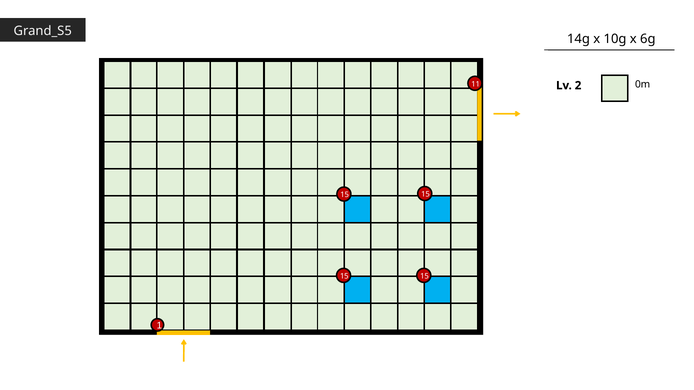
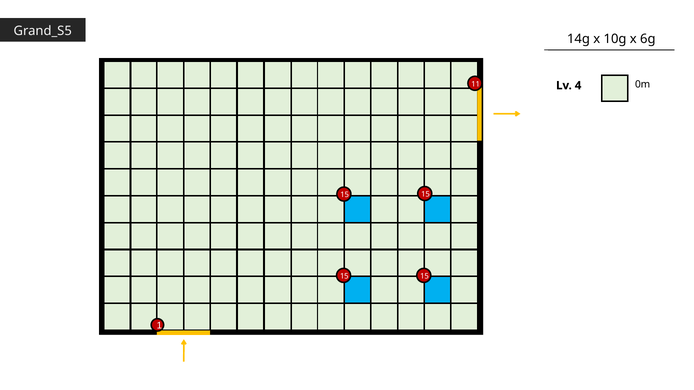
2: 2 -> 4 (578, 86)
